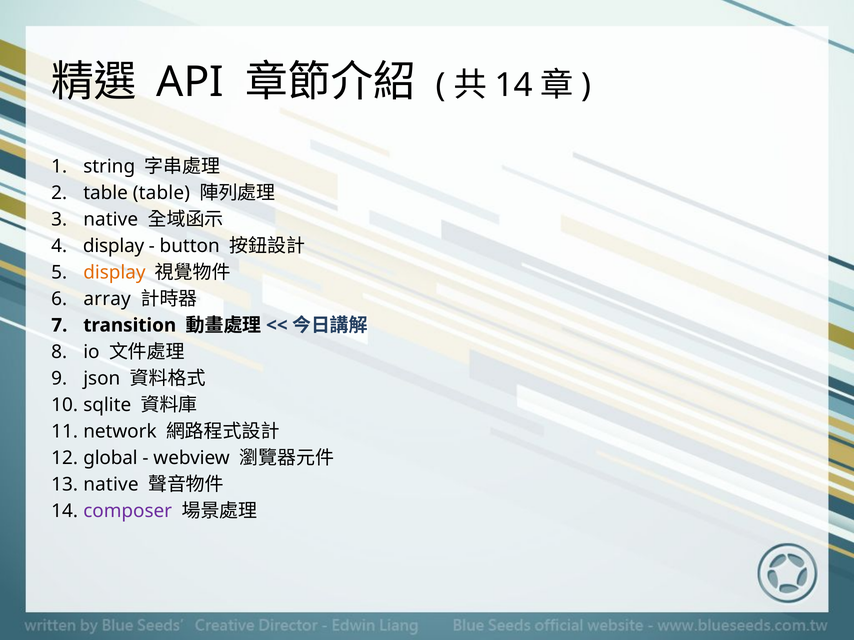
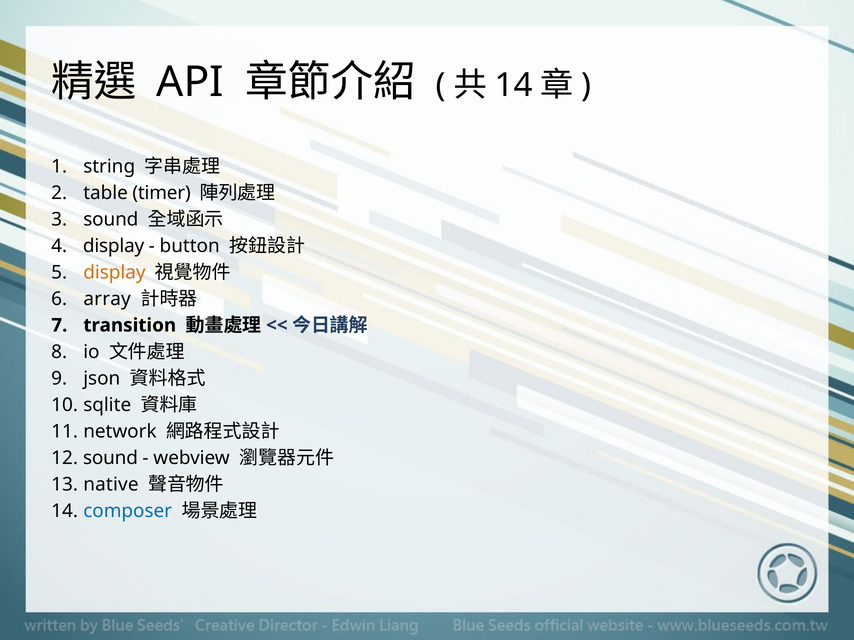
table table: table -> timer (162, 193)
native: native -> sound (111, 219)
global: global -> sound (110, 458)
composer colour: purple -> blue (128, 511)
